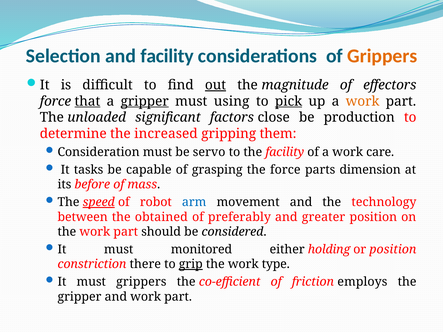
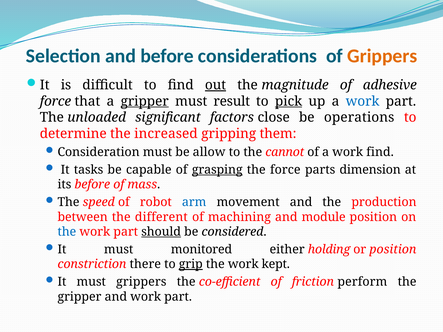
and facility: facility -> before (167, 56)
effectors: effectors -> adhesive (390, 85)
that underline: present -> none (87, 101)
using: using -> result (232, 101)
work colour: orange -> blue (363, 101)
production: production -> operations (359, 118)
servo: servo -> allow (209, 152)
the facility: facility -> cannot (285, 152)
work care: care -> find (380, 152)
grasping underline: none -> present (217, 170)
speed underline: present -> none (99, 202)
technology: technology -> production (384, 202)
obtained: obtained -> different (161, 217)
preferably: preferably -> machining (239, 217)
greater: greater -> module (324, 217)
the colour: black -> blue (67, 232)
should underline: none -> present (161, 232)
type: type -> kept (276, 264)
employs: employs -> perform (362, 282)
